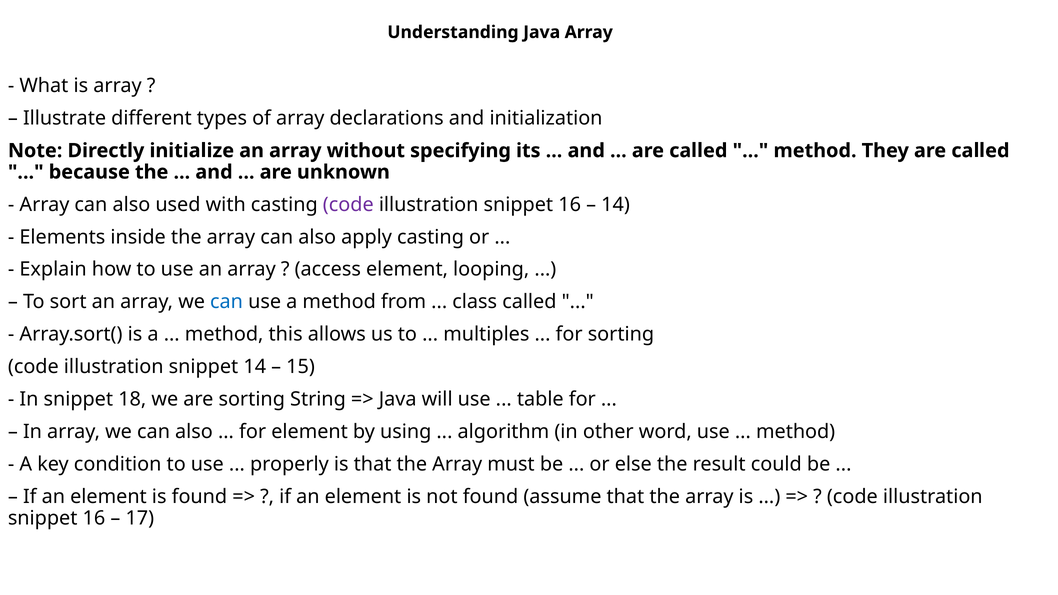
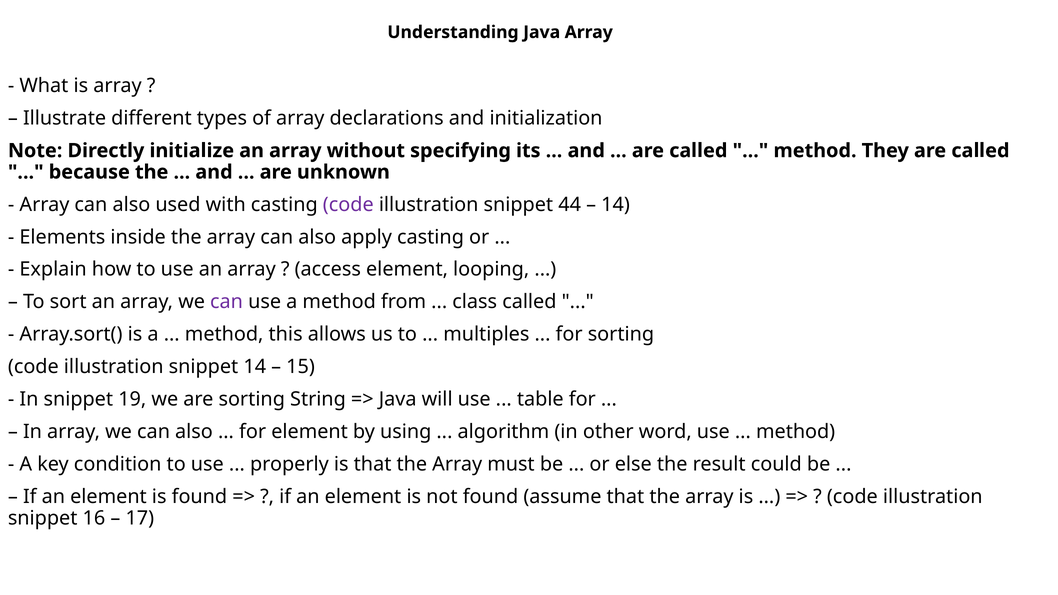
16: 16 -> 44 (570, 205)
can colour: blue -> purple (227, 302)
18: 18 -> 19 (132, 399)
